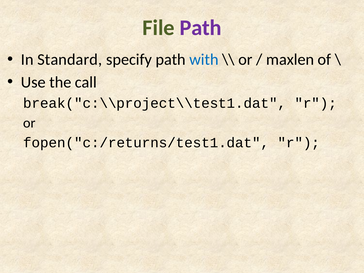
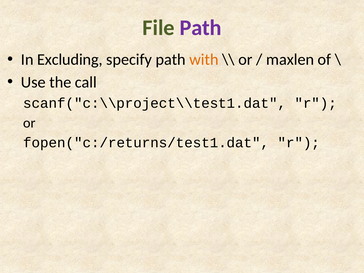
Standard: Standard -> Excluding (70, 60)
with colour: blue -> orange (204, 60)
break("c:\\project\\test1.dat: break("c:\\project\\test1.dat -> scanf("c:\\project\\test1.dat (155, 103)
